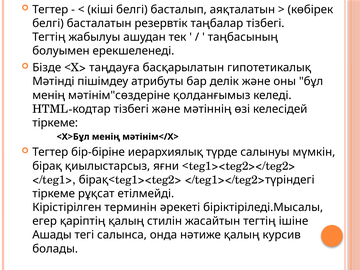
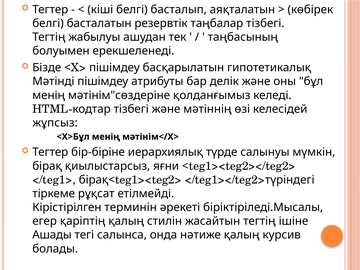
<X> таңдауға: таңдауға -> пішімдеу (114, 68)
тіркеме: тіркеме -> жұпсыз (55, 123)
